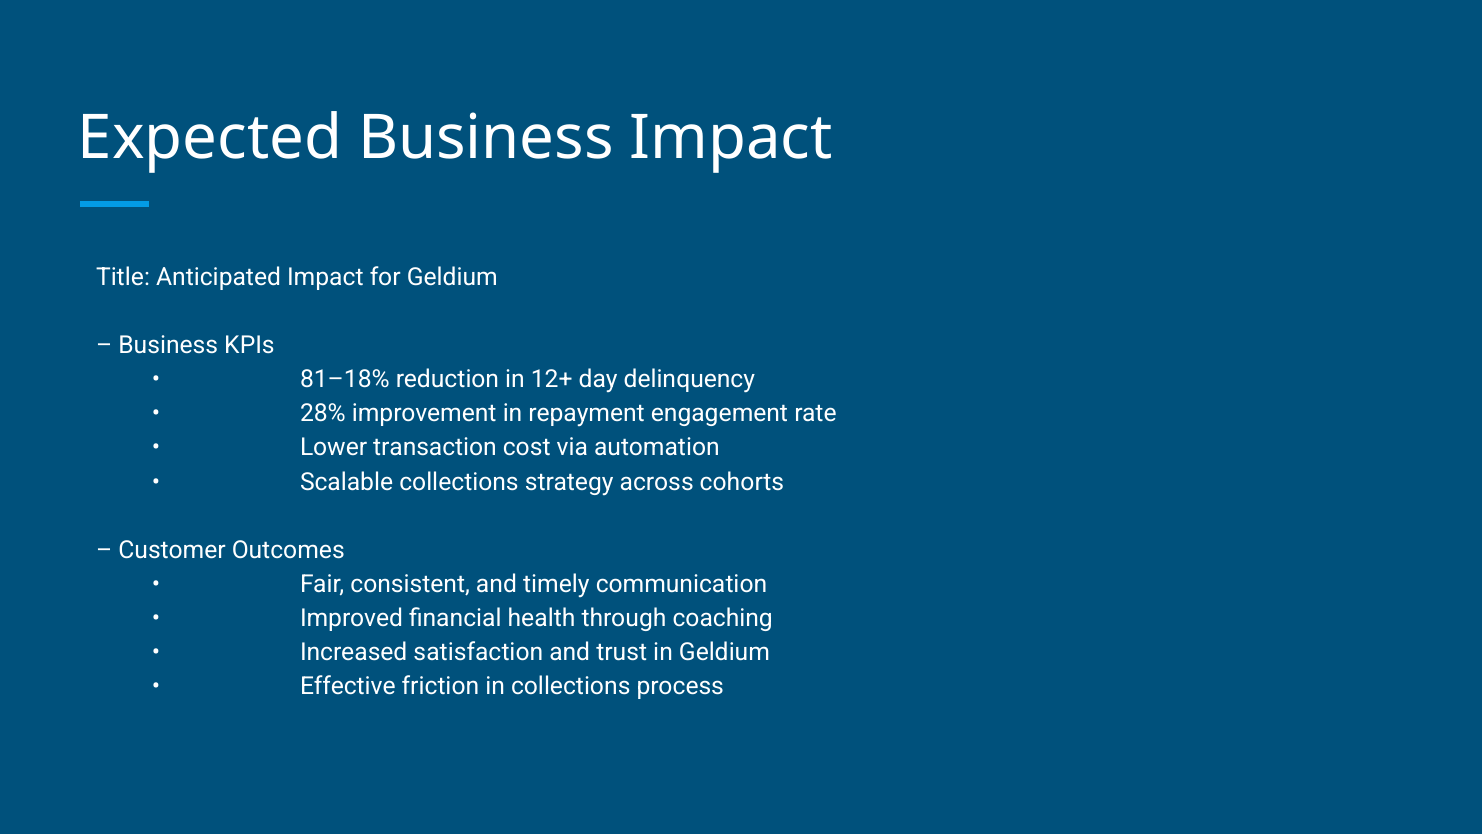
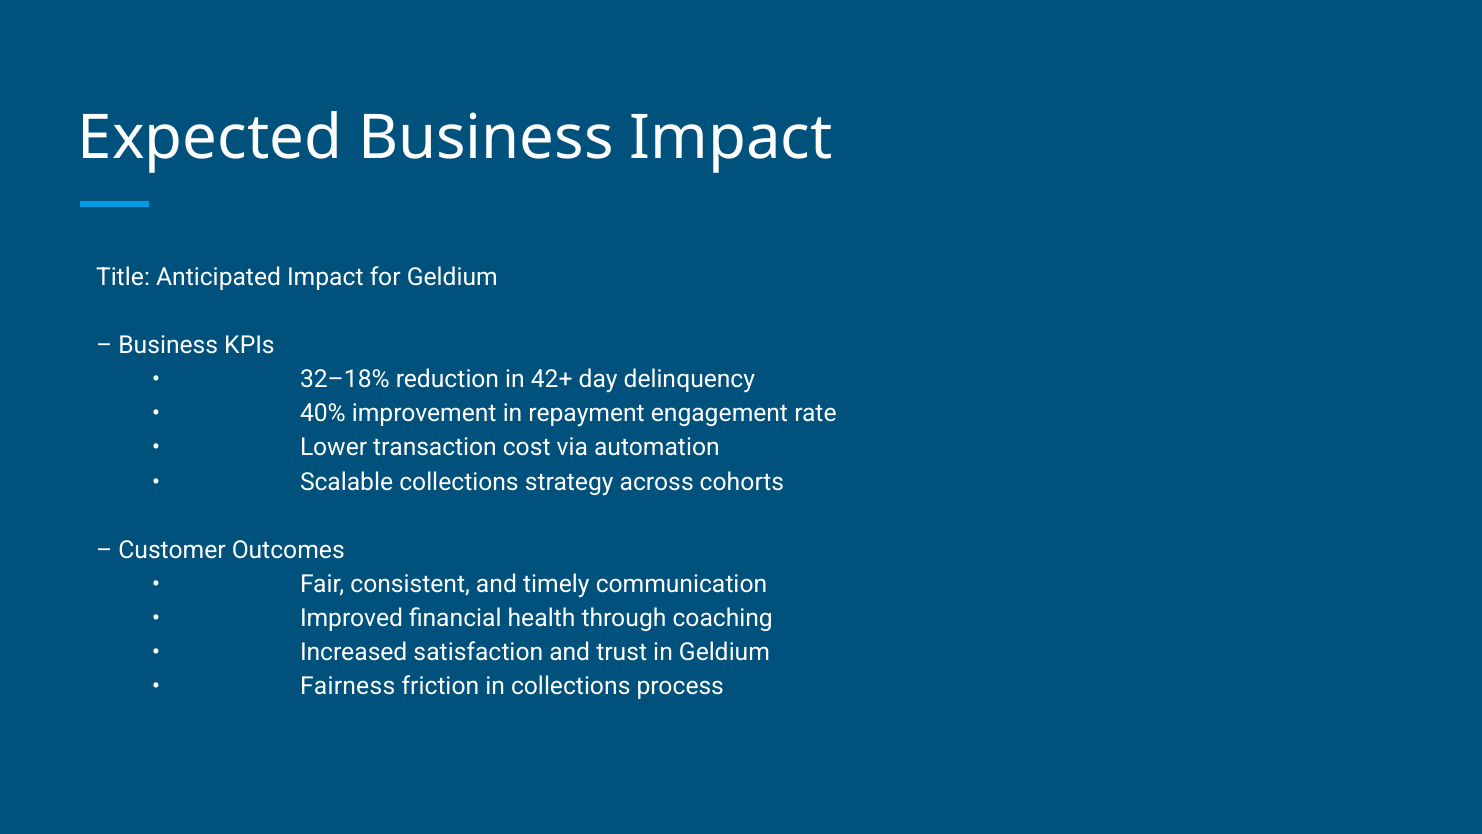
81–18%: 81–18% -> 32–18% (345, 379)
12+: 12+ -> 42+ (552, 379)
28%: 28% -> 40% (323, 414)
Effective: Effective -> Fairness (348, 686)
